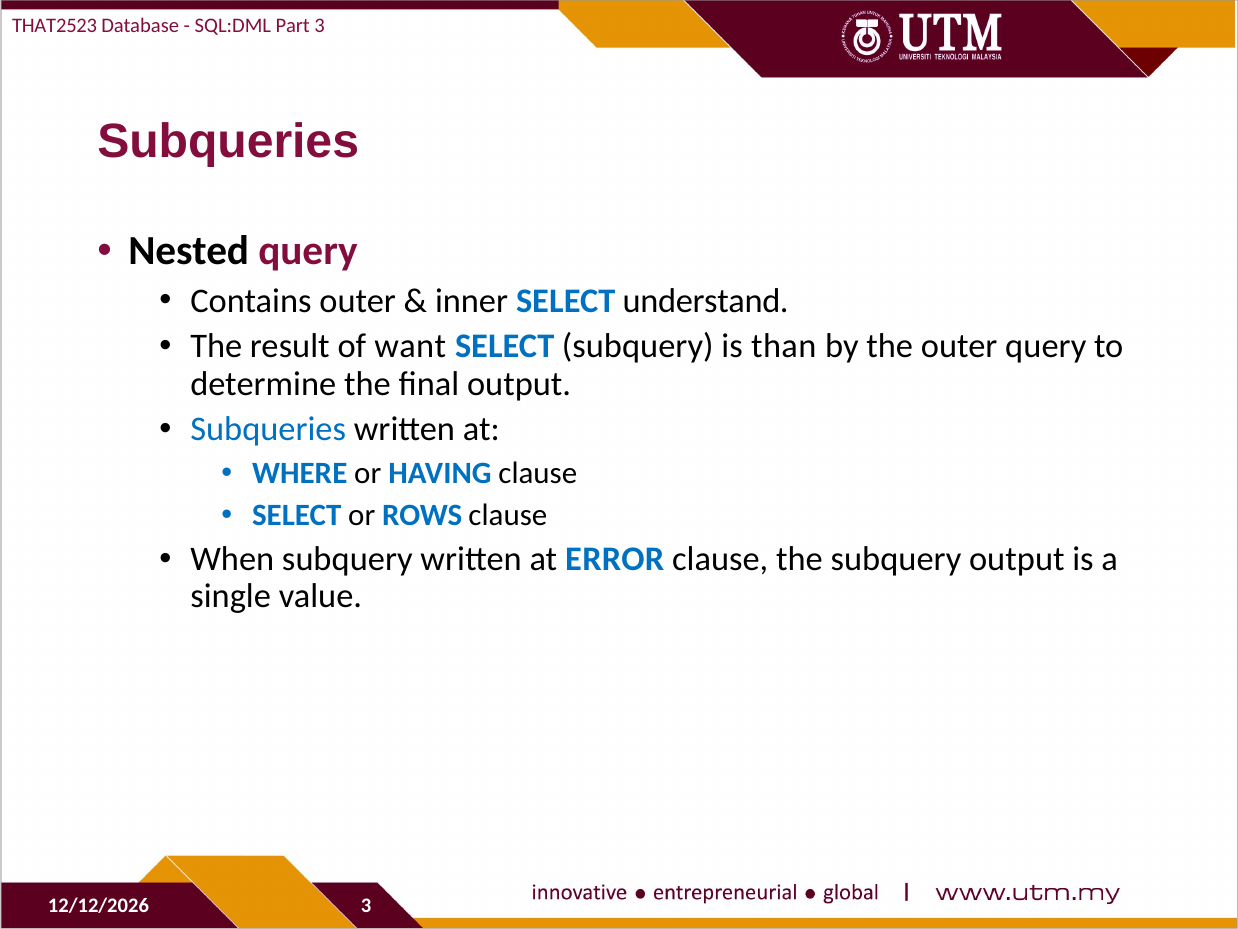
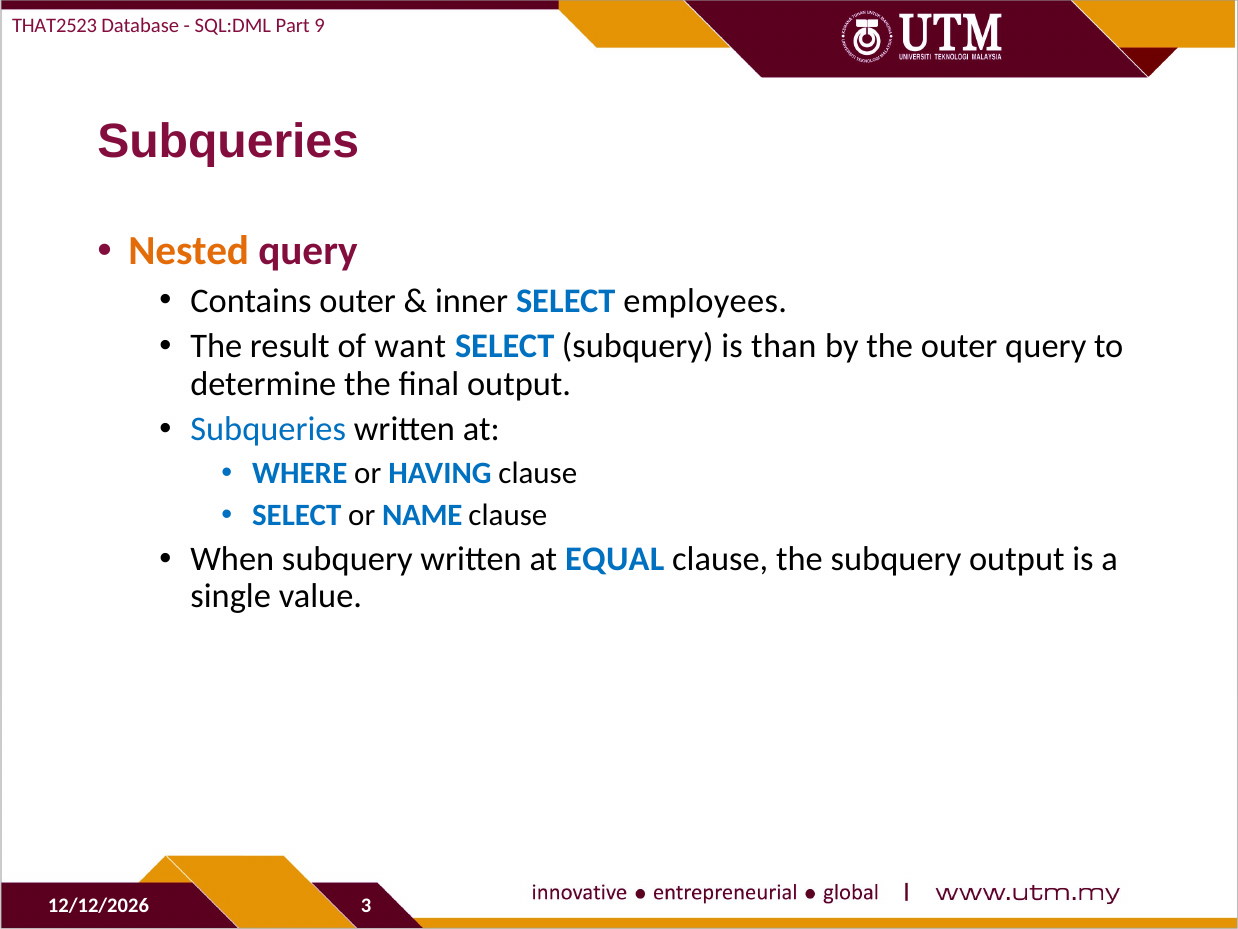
Part 3: 3 -> 9 (320, 26)
Nested colour: black -> orange (189, 251)
understand: understand -> employees (705, 301)
ROWS: ROWS -> NAME (422, 515)
ERROR: ERROR -> EQUAL (615, 559)
